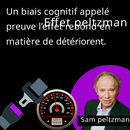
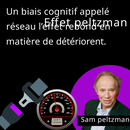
preuve: preuve -> réseau (21, 27)
